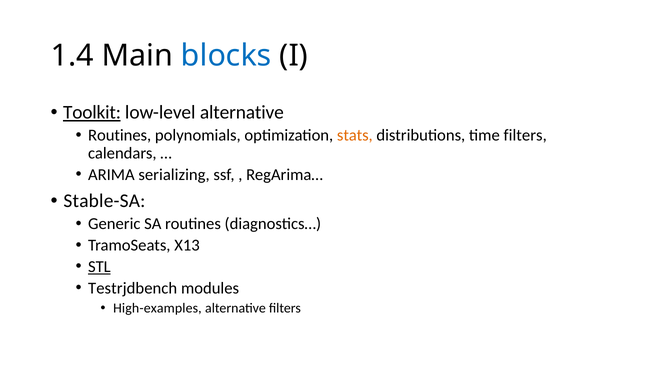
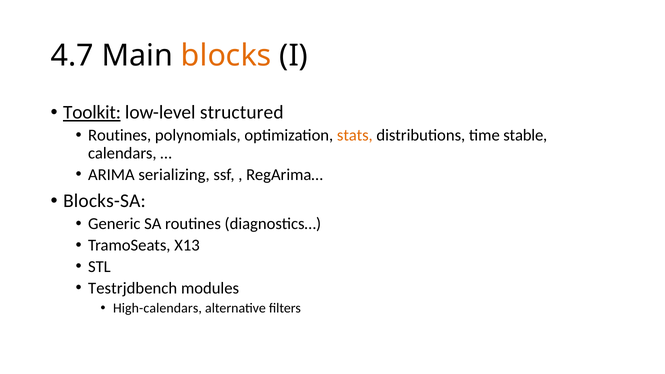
1.4: 1.4 -> 4.7 (72, 56)
blocks colour: blue -> orange (226, 56)
low-level alternative: alternative -> structured (242, 112)
time filters: filters -> stable (525, 135)
Stable-SA: Stable-SA -> Blocks-SA (104, 201)
STL underline: present -> none (99, 267)
High-examples: High-examples -> High-calendars (157, 308)
